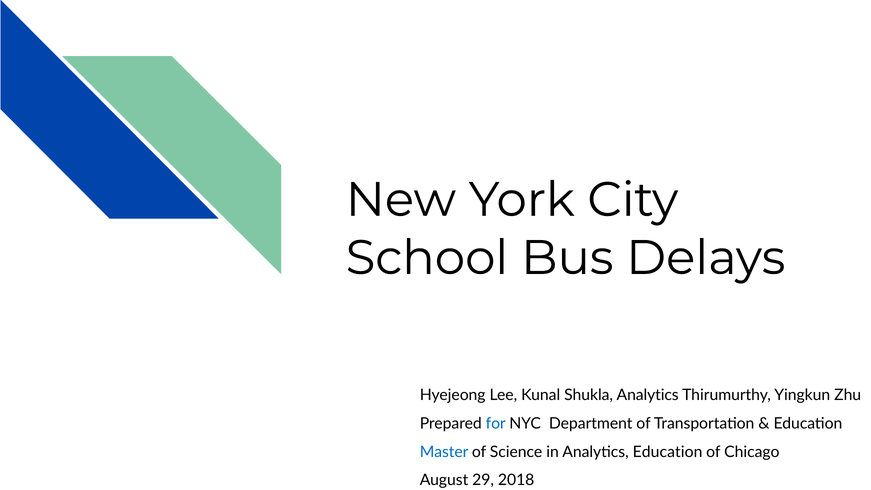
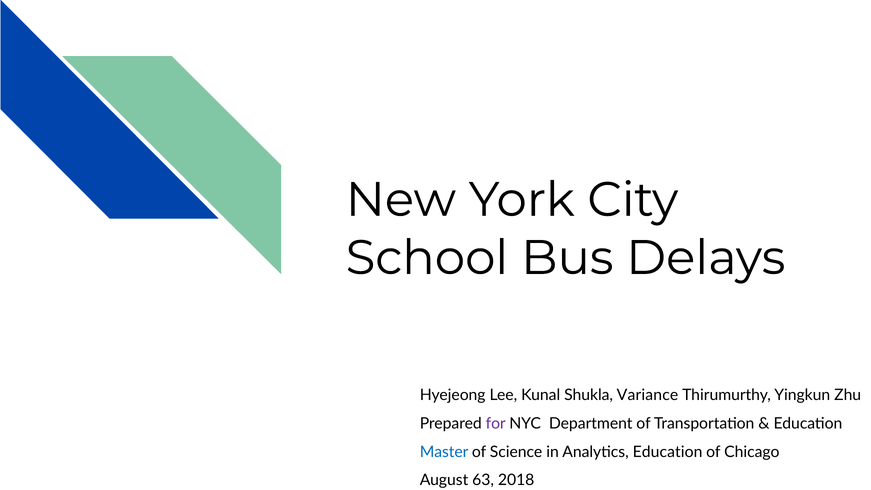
Shukla Analytics: Analytics -> Variance (648, 395)
for colour: blue -> purple (496, 423)
29: 29 -> 63 (483, 480)
